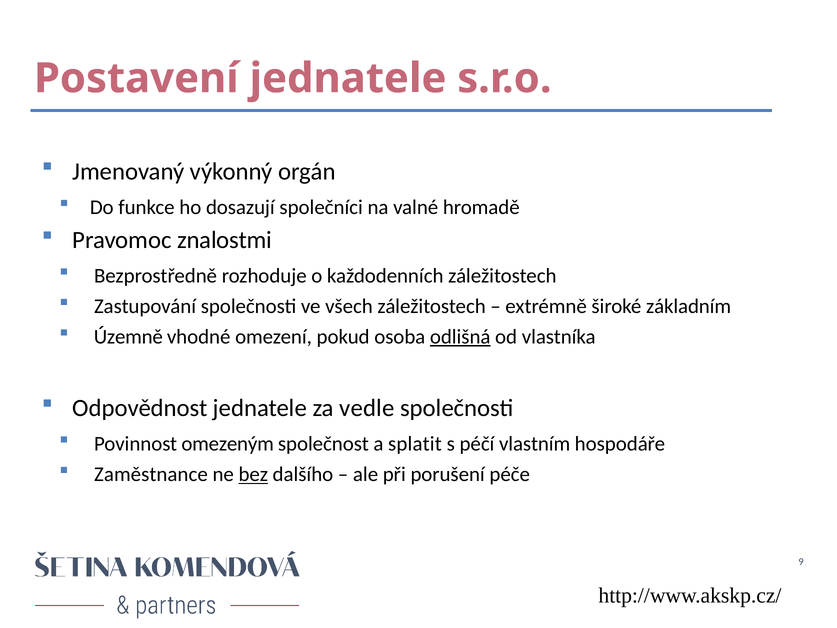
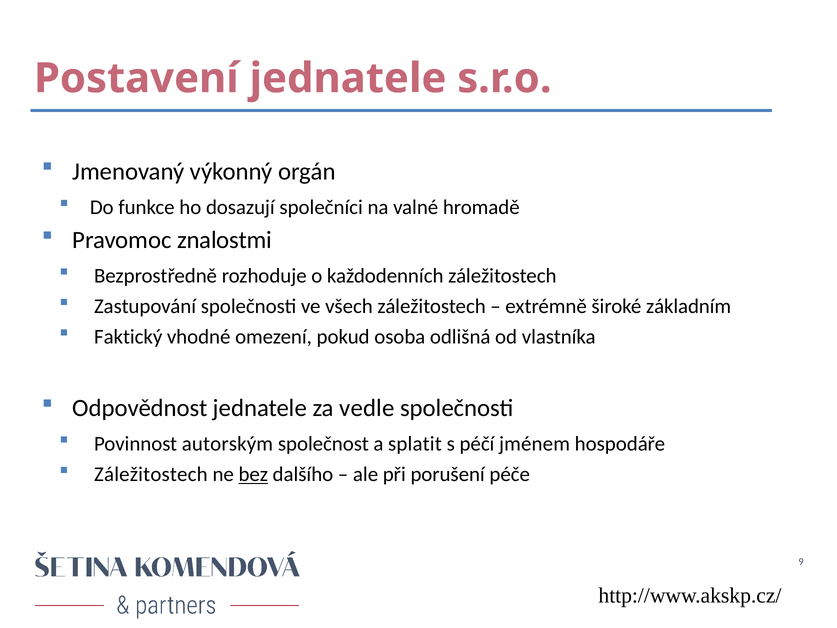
Územně: Územně -> Faktický (128, 337)
odlišná underline: present -> none (460, 337)
omezeným: omezeným -> autorským (227, 444)
vlastním: vlastním -> jménem (534, 444)
Zaměstnance: Zaměstnance -> Záležitostech (151, 474)
